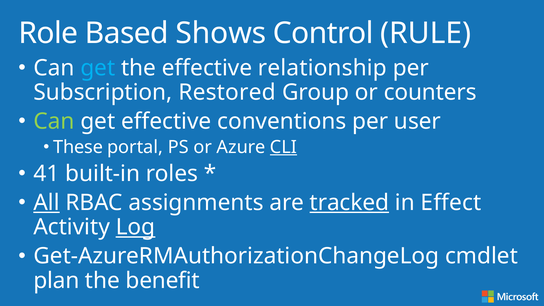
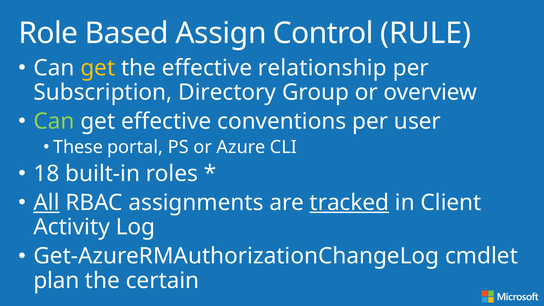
Shows: Shows -> Assign (221, 33)
get colour: light blue -> yellow (98, 68)
Restored: Restored -> Directory (227, 92)
counters: counters -> overview (430, 92)
CLI underline: present -> none (284, 147)
41: 41 -> 18 (46, 174)
Effect: Effect -> Client (451, 203)
Log underline: present -> none (135, 227)
benefit: benefit -> certain (163, 281)
